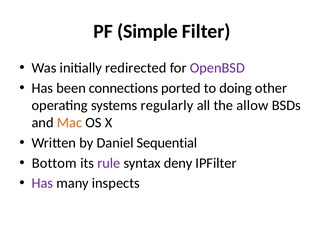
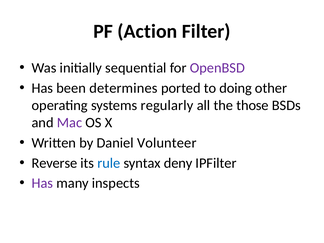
Simple: Simple -> Action (147, 31)
redirected: redirected -> sequential (136, 68)
connections: connections -> determines (123, 88)
allow: allow -> those (253, 105)
Mac colour: orange -> purple (69, 123)
Sequential: Sequential -> Volunteer (167, 143)
Bottom: Bottom -> Reverse (54, 163)
rule colour: purple -> blue (109, 163)
